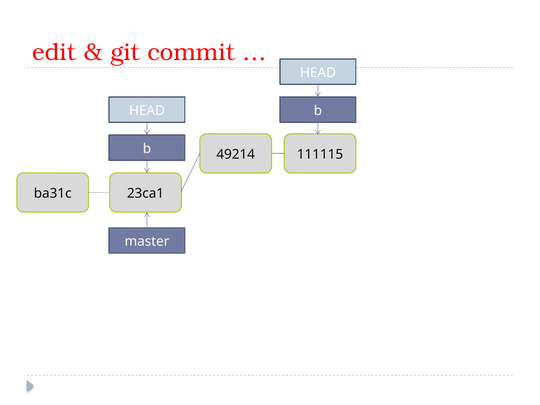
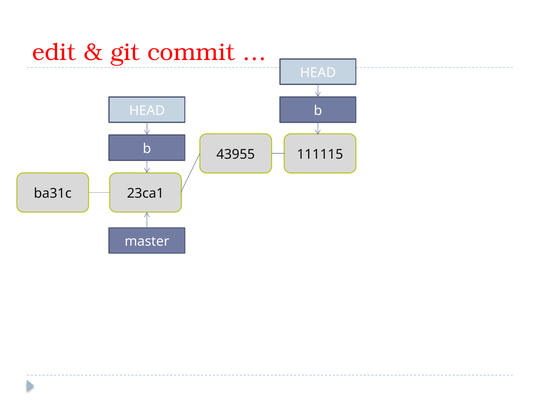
49214: 49214 -> 43955 (236, 154)
